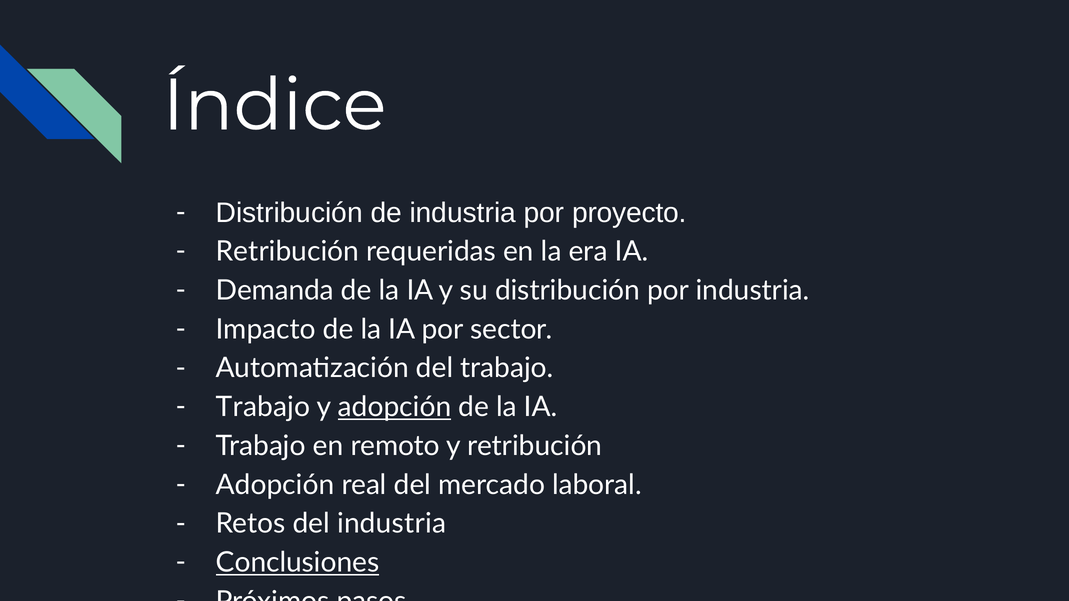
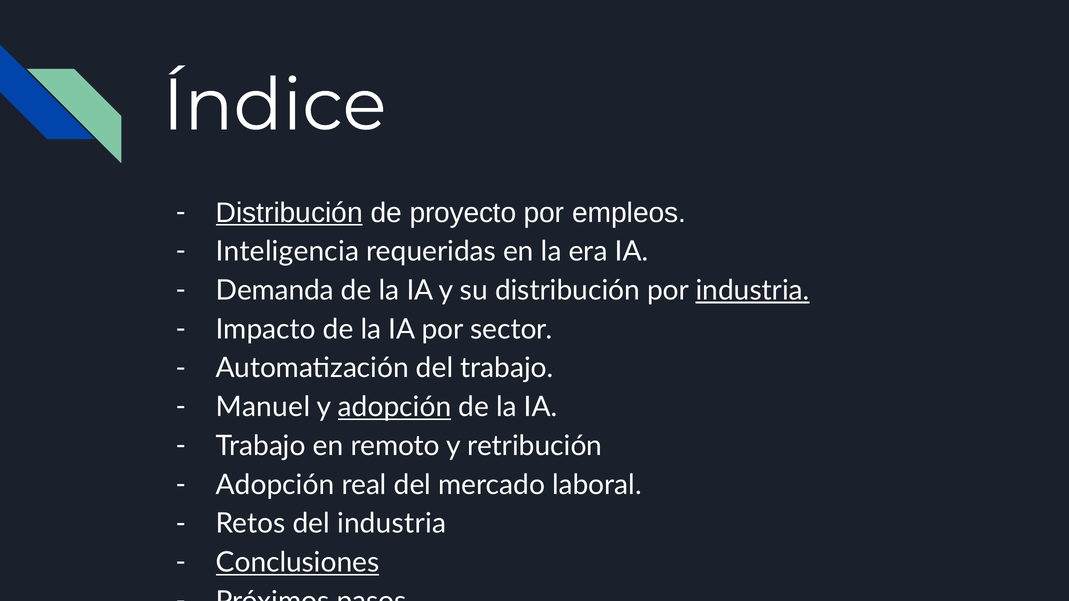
Distribución underline: none -> present (289, 213)
de industria: industria -> proyecto (463, 213)
proyecto: proyecto -> empleos (629, 213)
Retribución: Retribución -> Inteligencia (287, 252)
industria underline: none -> present (753, 291)
Trabajo: Trabajo -> Manuel (263, 407)
